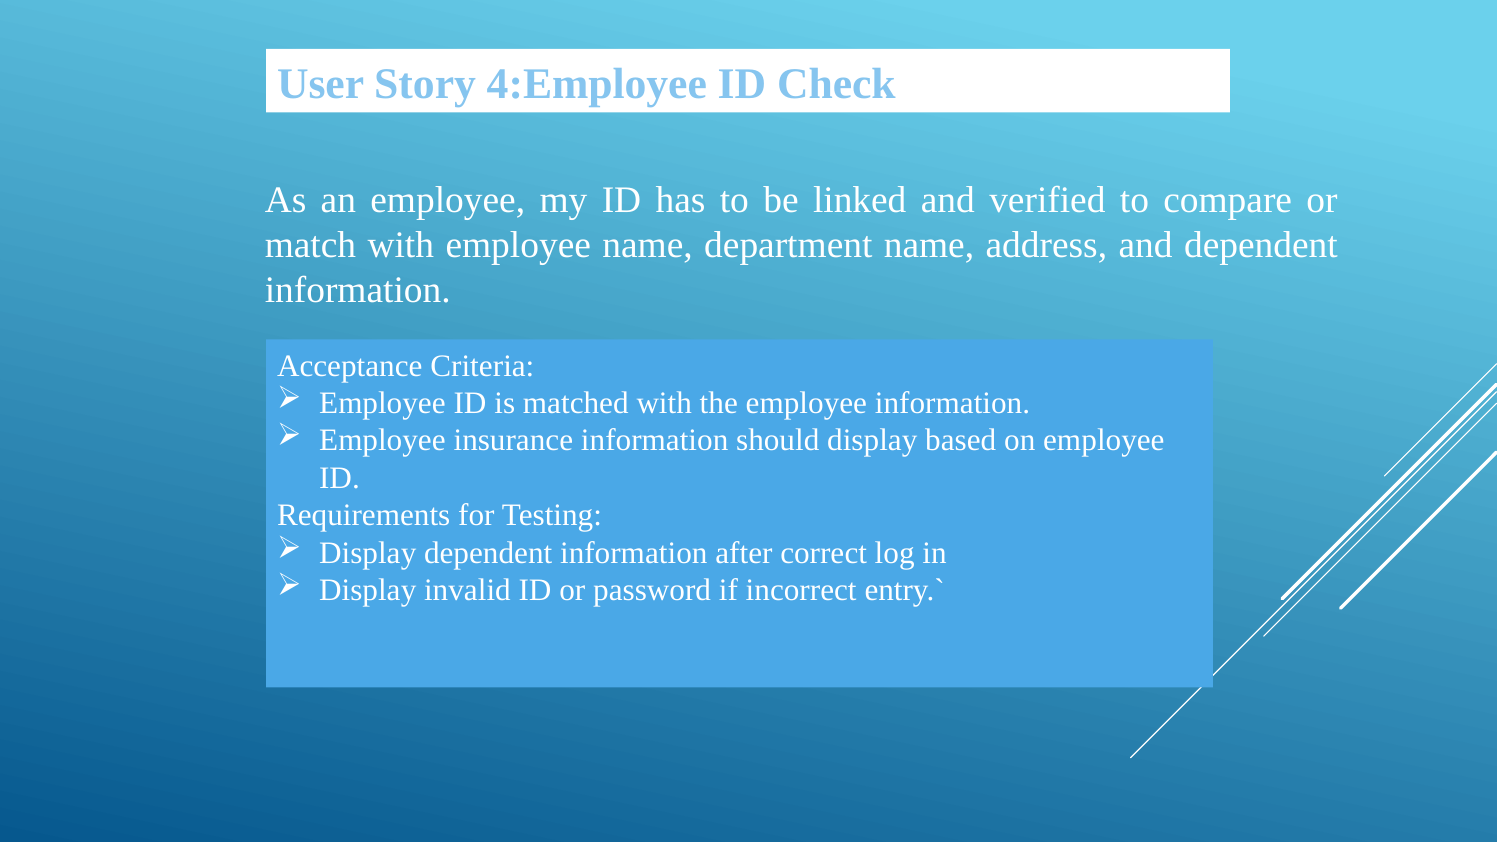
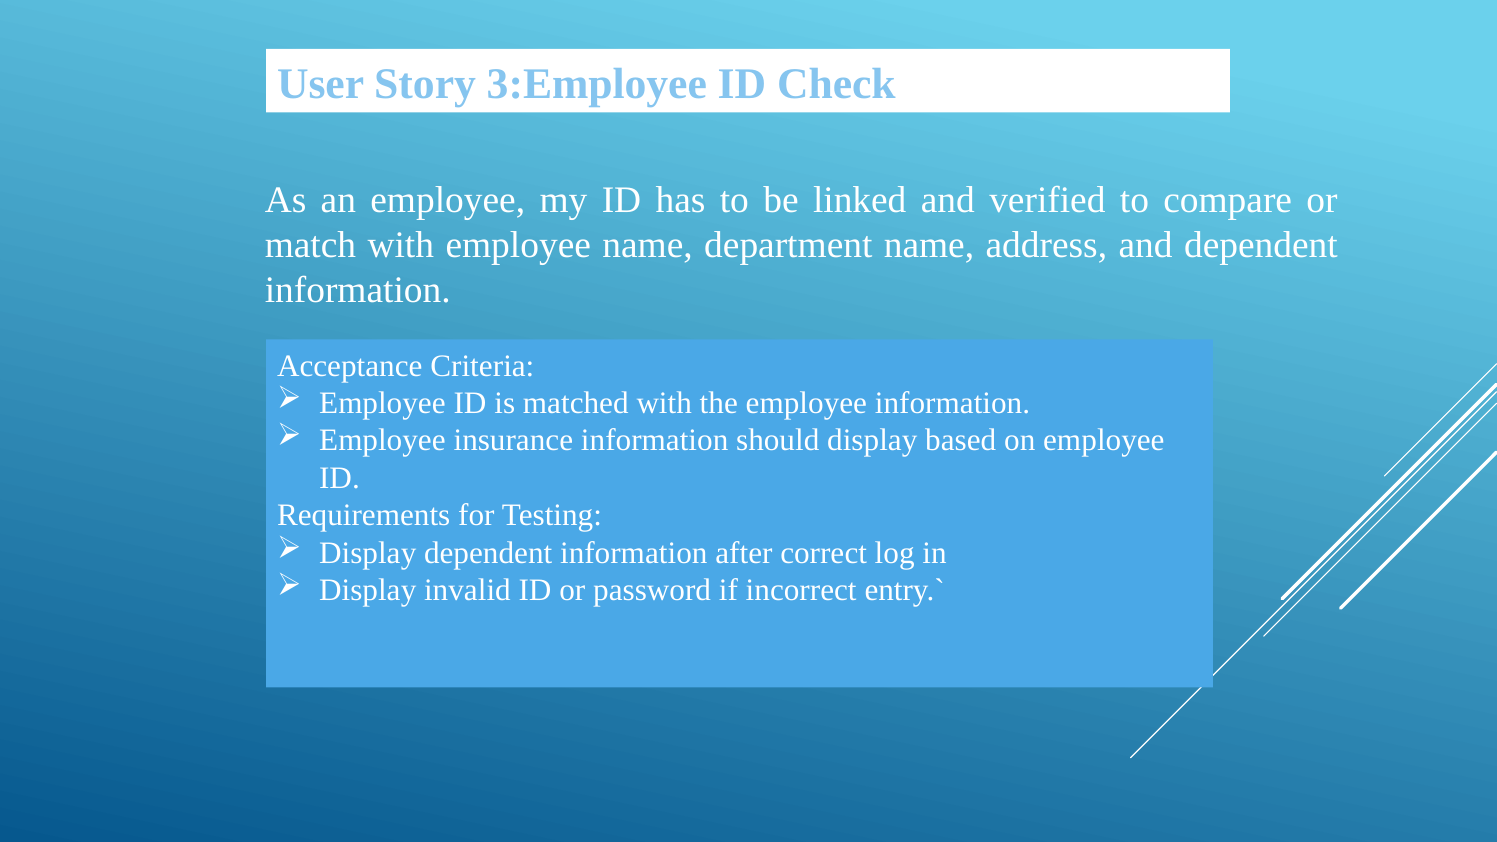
4:Employee: 4:Employee -> 3:Employee (597, 84)
